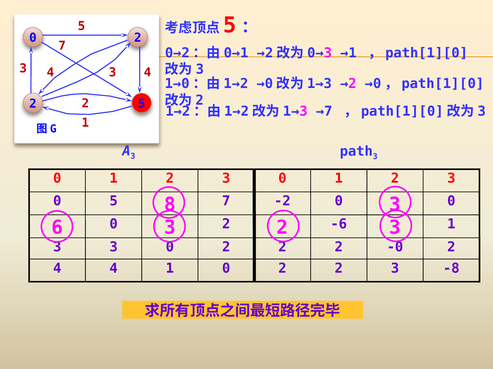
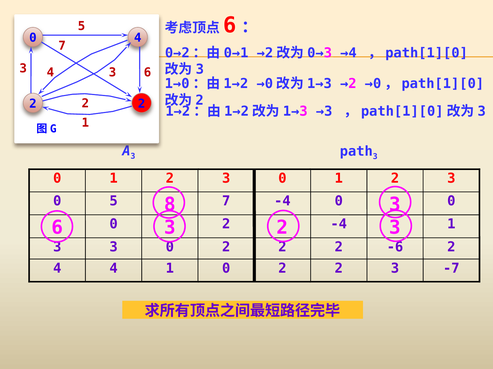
5: 5 -> 6 (230, 25)
0 2: 2 -> 4 (138, 38)
→1: →1 -> →4 (348, 53)
3 4: 4 -> 6 (147, 73)
5: 5 -> 2 (142, 104)
→7: →7 -> →3 (324, 112)
-2: -2 -> -4 (282, 201)
-6: -6 -> -4 (339, 224)
-0: -0 -> -6 (395, 247)
-8: -8 -> -7 (451, 269)
